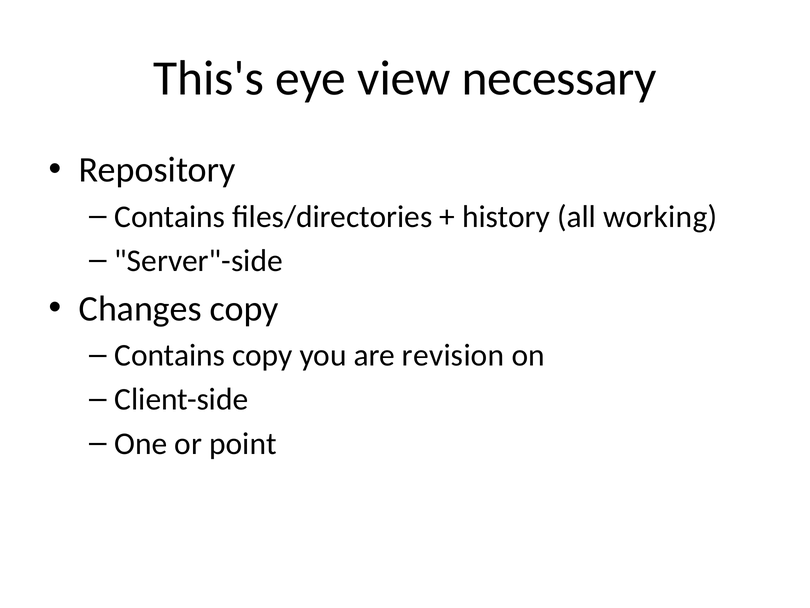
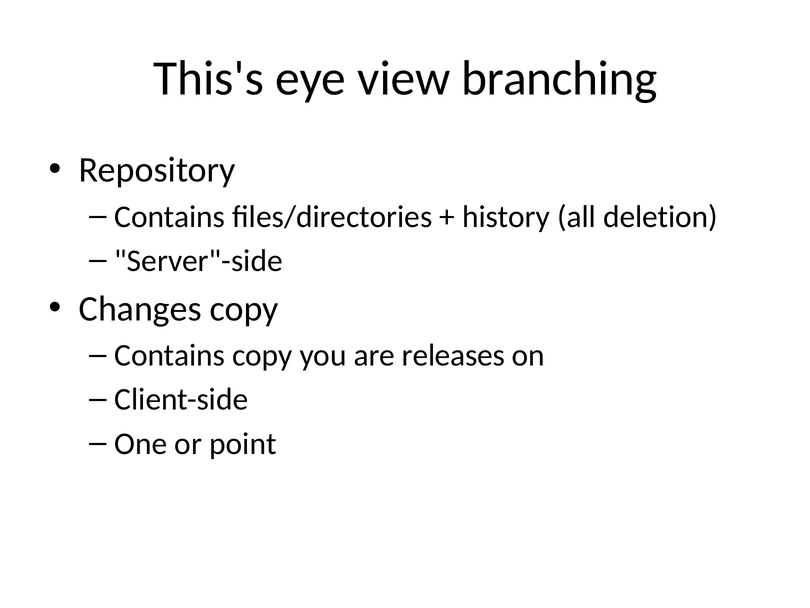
necessary: necessary -> branching (559, 78)
working: working -> deletion (660, 216)
revision: revision -> releases (453, 355)
